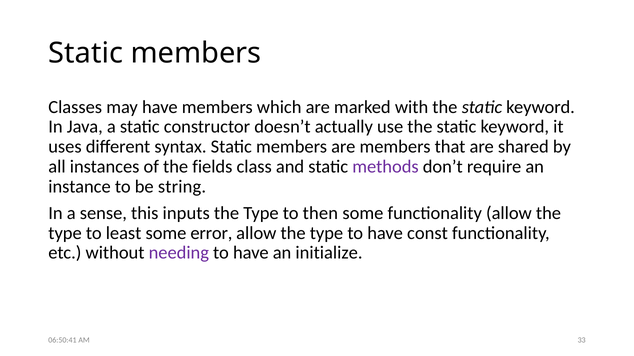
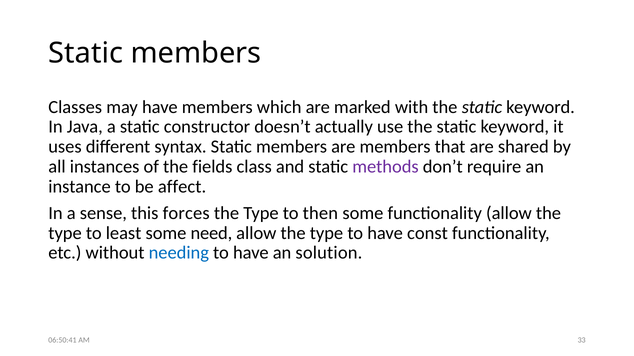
string: string -> affect (182, 187)
inputs: inputs -> forces (186, 213)
error: error -> need (211, 233)
needing colour: purple -> blue (179, 253)
initialize: initialize -> solution (329, 253)
